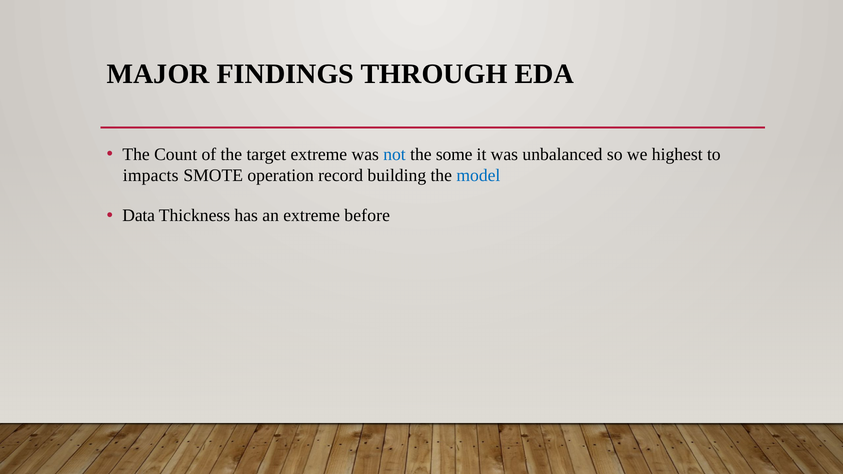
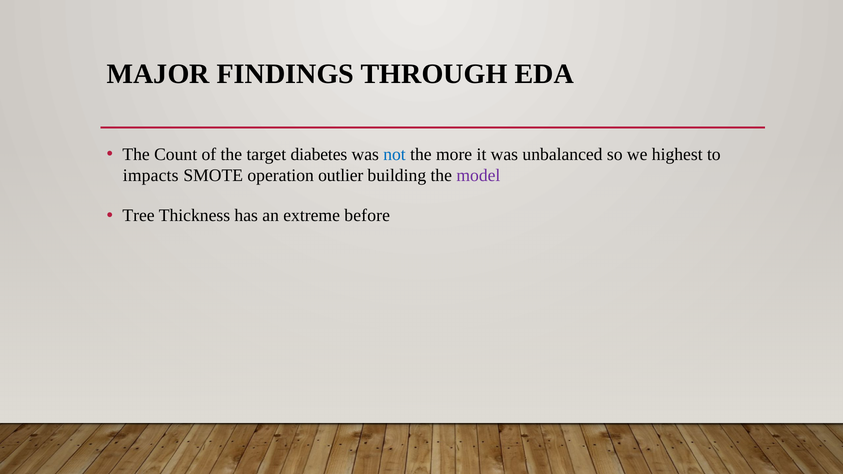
target extreme: extreme -> diabetes (319, 154)
some: some -> more (454, 154)
record: record -> outlier (341, 175)
model colour: blue -> purple (478, 175)
Data: Data -> Tree (139, 216)
